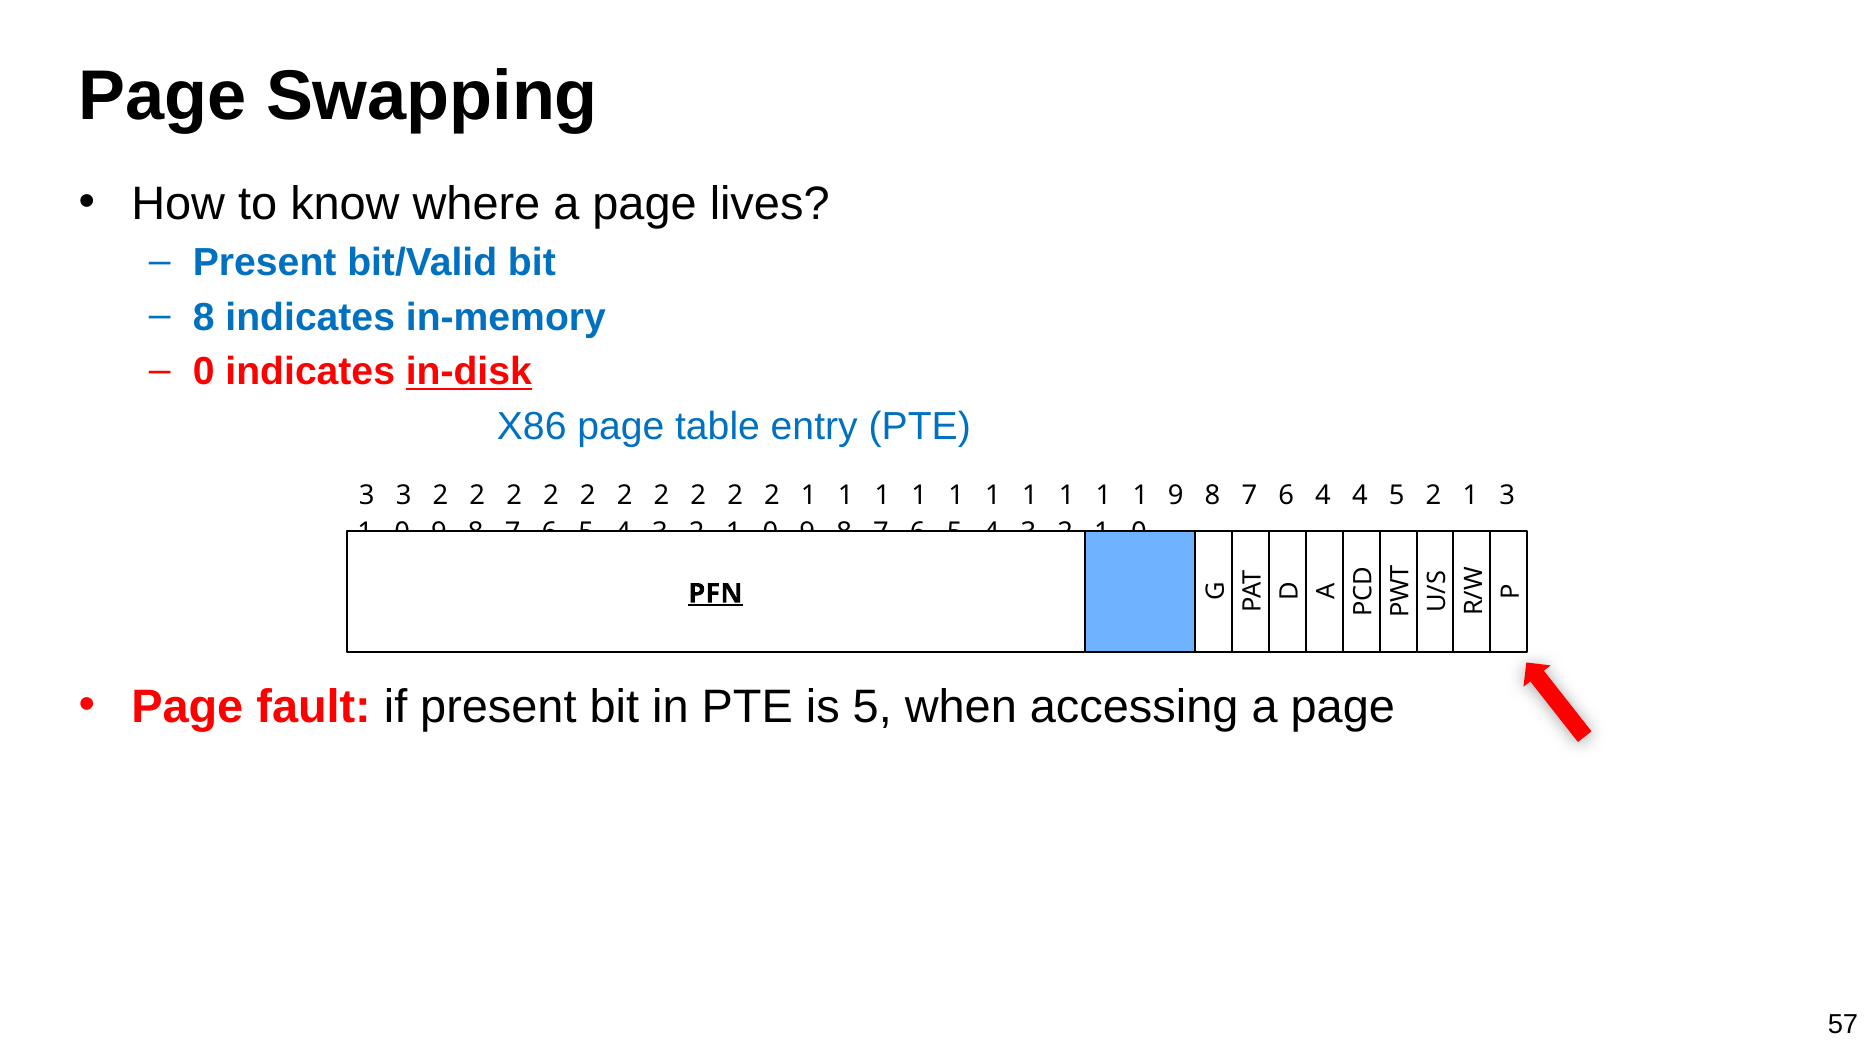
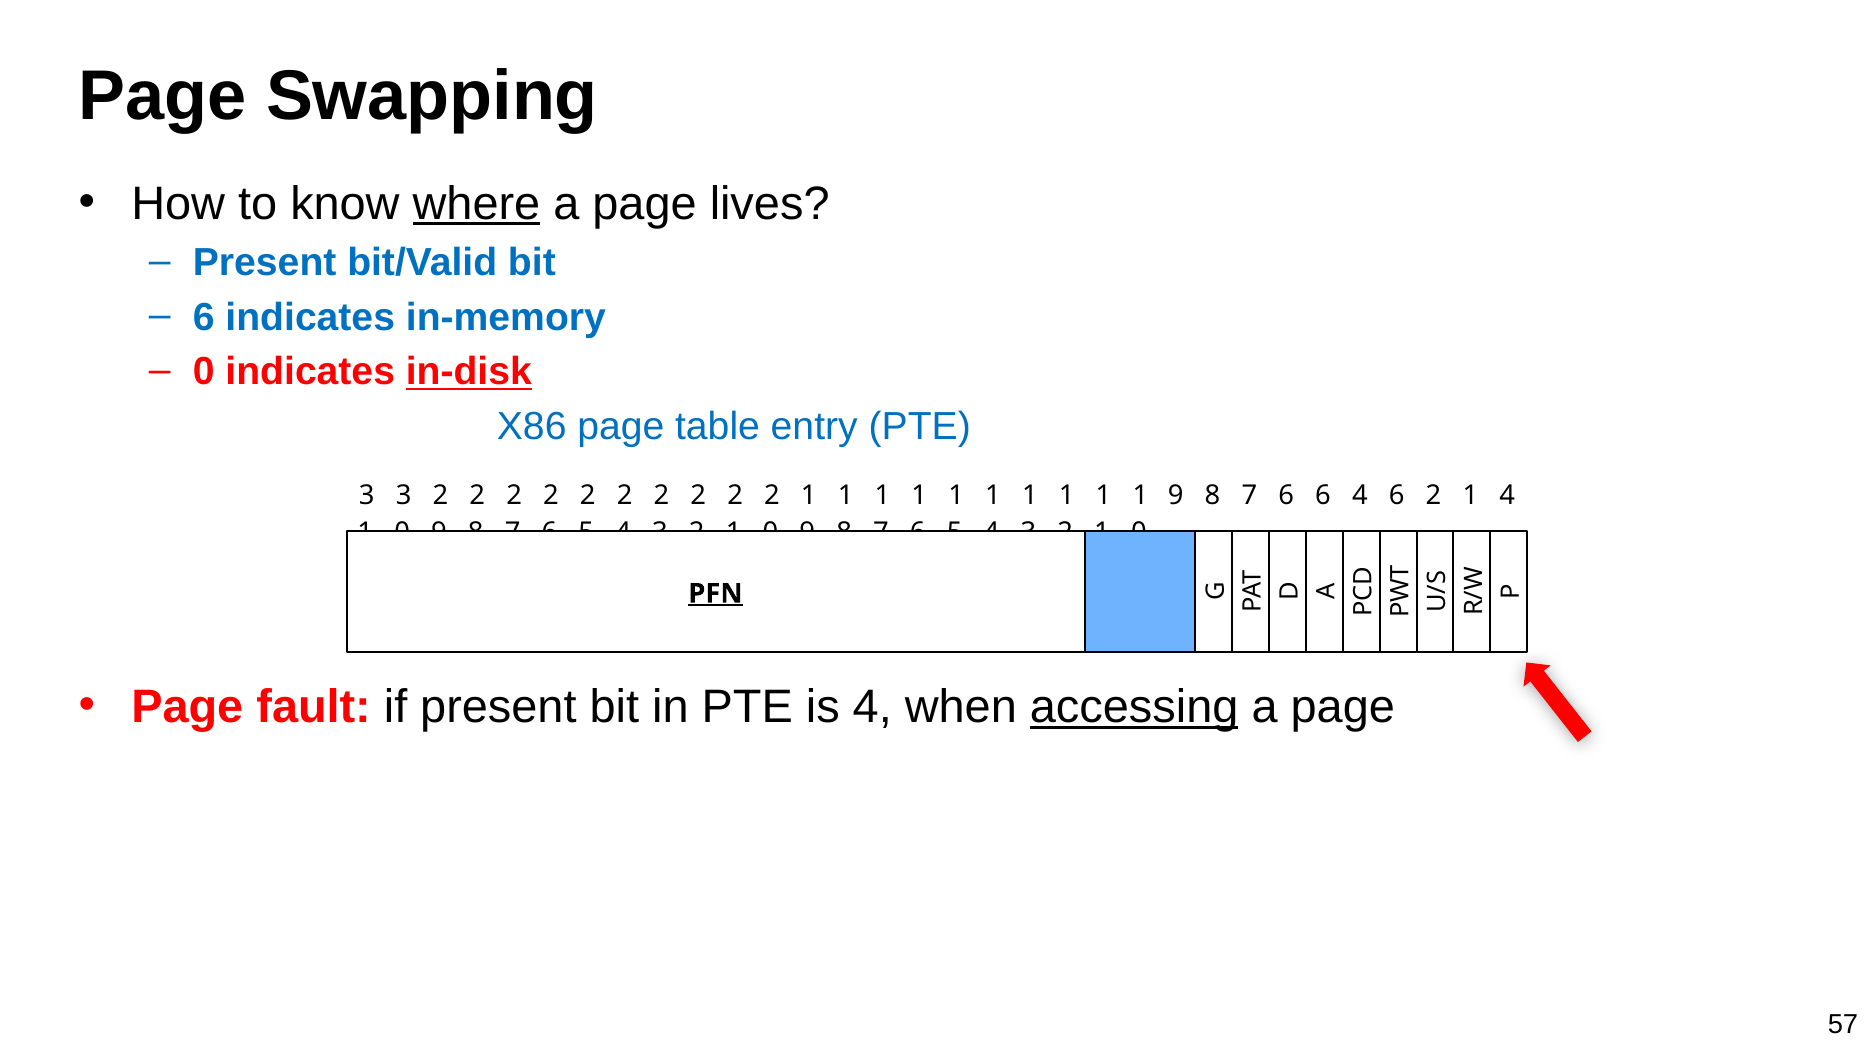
where underline: none -> present (476, 204)
8: 8 -> 6 (204, 317)
6 4: 4 -> 6 (1323, 496)
4 5: 5 -> 6 (1397, 496)
2 1 3: 3 -> 4 (1507, 496)
is 5: 5 -> 4 (872, 707)
accessing underline: none -> present (1134, 707)
